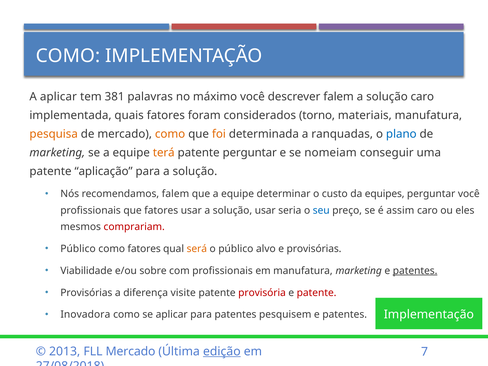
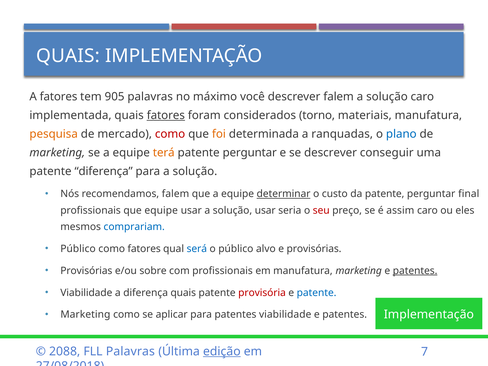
COMO: COMO -> QUAIS (68, 56)
A aplicar: aplicar -> fatores (59, 97)
381: 381 -> 905 (115, 97)
fatores underline: none -> present (166, 115)
como colour: orange -> red (170, 134)
se nomeiam: nomeiam -> descrever (331, 153)
patente aplicação: aplicação -> diferença (104, 171)
determinar underline: none -> present (284, 194)
da equipes: equipes -> patente (385, 194)
perguntar você: você -> final (469, 194)
que fatores: fatores -> equipe (161, 210)
seu colour: blue -> red (321, 210)
comprariam colour: red -> blue (134, 227)
será colour: orange -> blue (197, 249)
Viabilidade: Viabilidade -> Provisórias (86, 271)
Provisórias: Provisórias -> Viabilidade (86, 293)
diferença visite: visite -> quais (183, 293)
patente colour: red -> blue (317, 293)
Inovadora: Inovadora -> Marketing (85, 315)
patentes pesquisem: pesquisem -> viabilidade (285, 315)
2013: 2013 -> 2088 (65, 351)
FLL Mercado: Mercado -> Palavras (130, 351)
